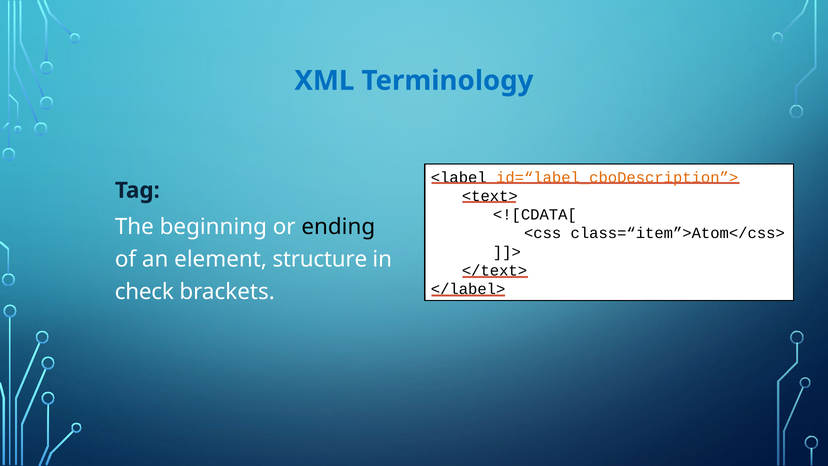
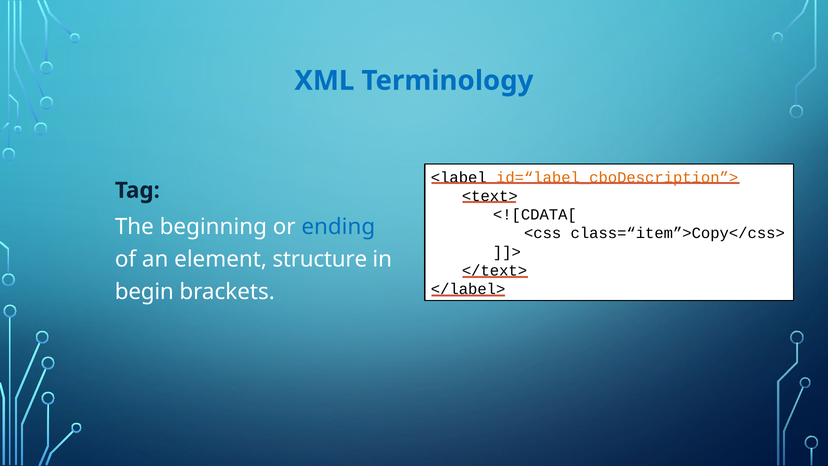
ending colour: black -> blue (338, 227)
class=“item”>Atom</css>: class=“item”>Atom</css> -> class=“item”>Copy</css> (678, 233)
check: check -> begin (144, 292)
